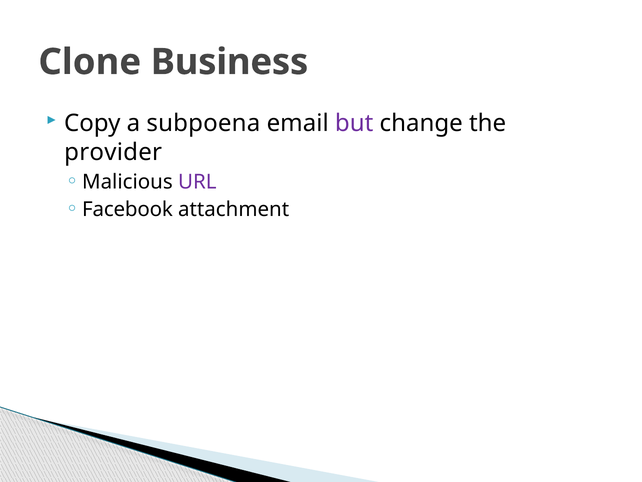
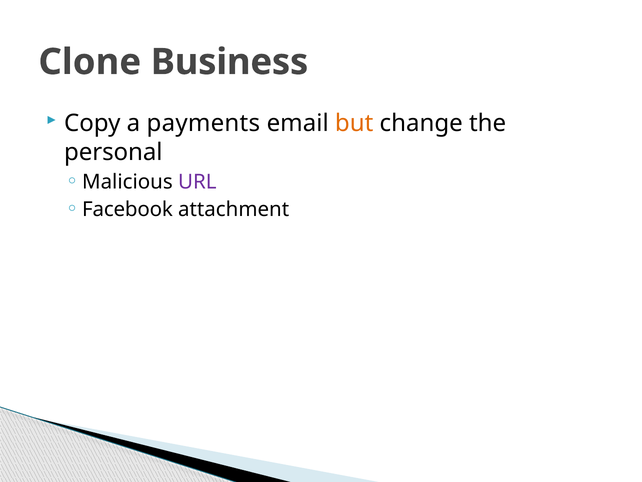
subpoena: subpoena -> payments (203, 123)
but colour: purple -> orange (354, 123)
provider: provider -> personal (113, 152)
